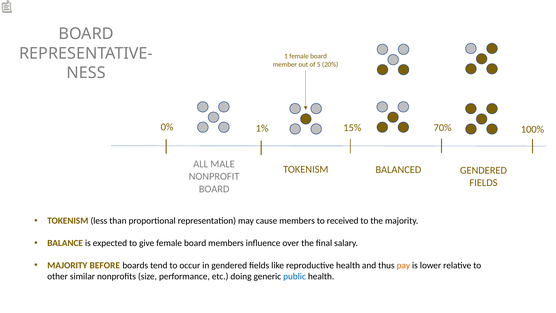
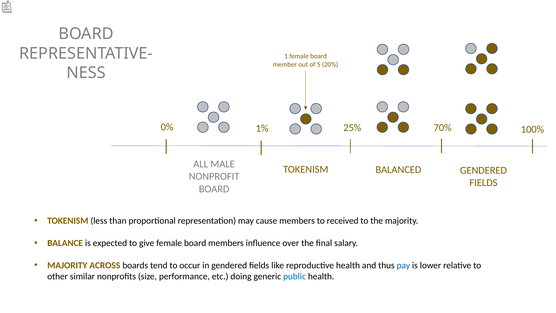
15%: 15% -> 25% (352, 128)
BEFORE: BEFORE -> ACROSS (105, 265)
pay colour: orange -> blue (403, 265)
